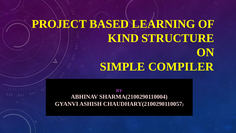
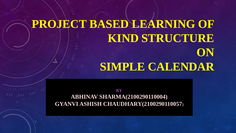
COMPILER: COMPILER -> CALENDAR (181, 66)
